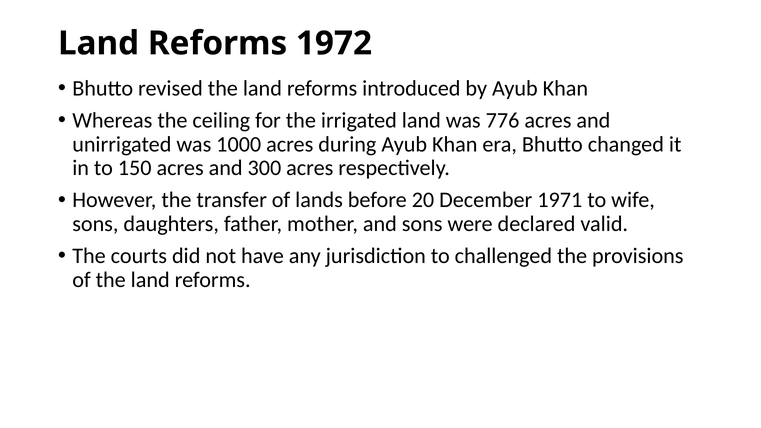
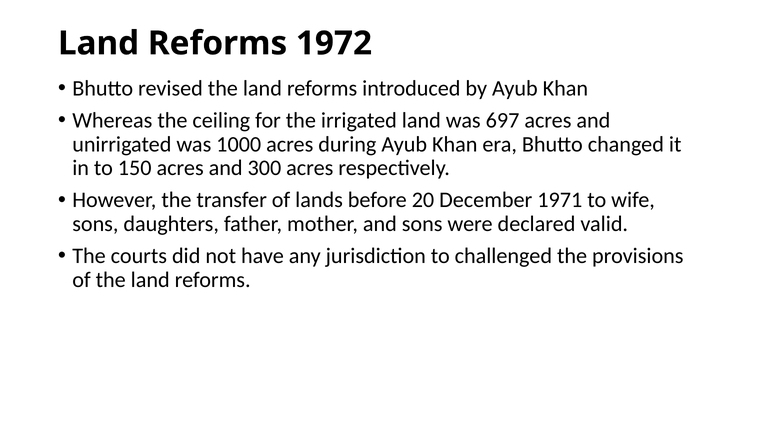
776: 776 -> 697 (503, 120)
